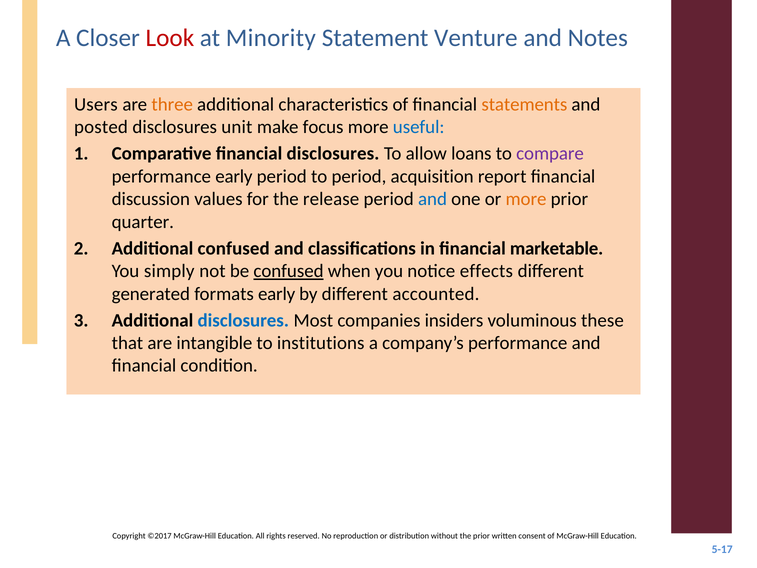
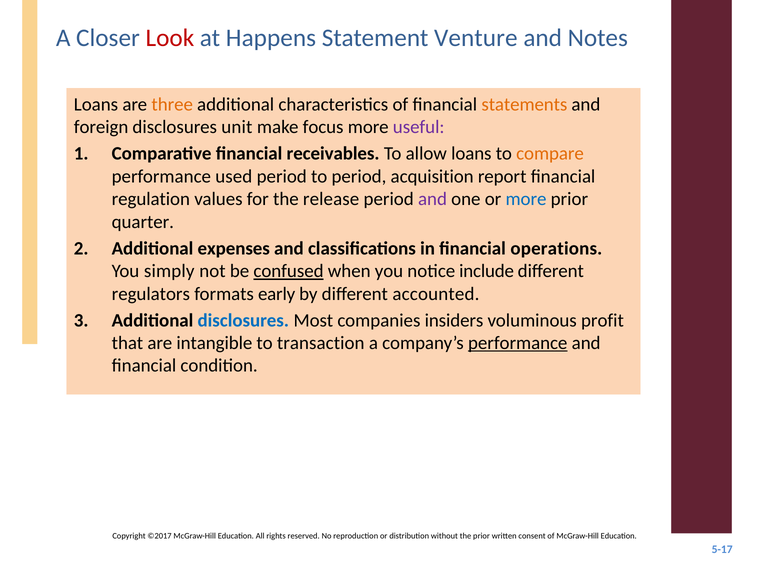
Minority: Minority -> Happens (271, 38)
Users: Users -> Loans (96, 104)
posted: posted -> foreign (101, 127)
useful colour: blue -> purple (419, 127)
financial disclosures: disclosures -> receivables (333, 154)
compare colour: purple -> orange (550, 154)
performance early: early -> used (234, 176)
discussion: discussion -> regulation (151, 199)
and colour: blue -> purple (432, 199)
more colour: orange -> blue (526, 199)
Additional confused: confused -> expenses (234, 248)
marketable: marketable -> operations (556, 248)
effects: effects -> include (487, 271)
generated: generated -> regulators (151, 294)
these: these -> profit (602, 320)
institutions: institutions -> transaction (321, 343)
performance underline: none -> present (518, 343)
